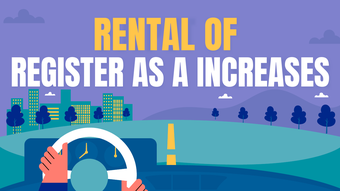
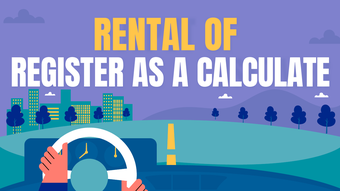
INCREASES: INCREASES -> CALCULATE (263, 75)
